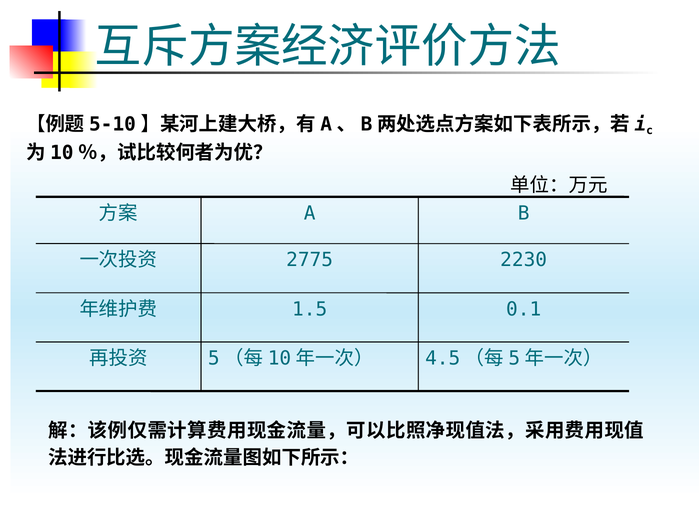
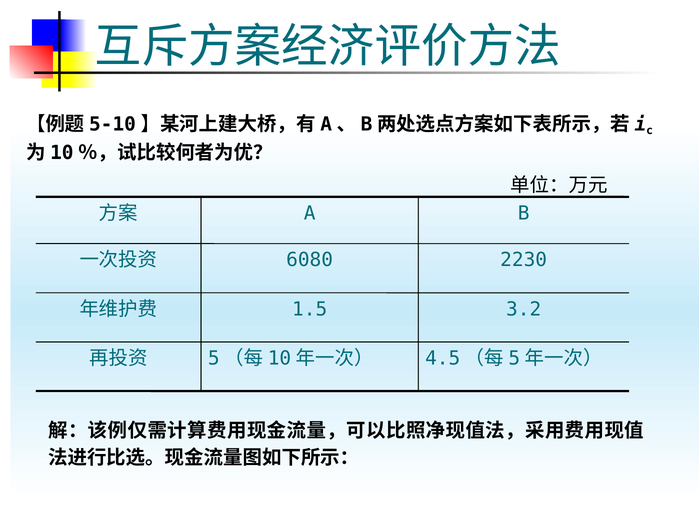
2775: 2775 -> 6080 (310, 260)
0.1: 0.1 -> 3.2 (524, 309)
